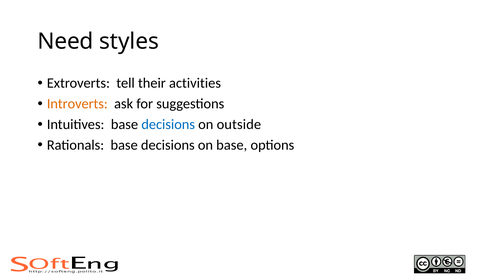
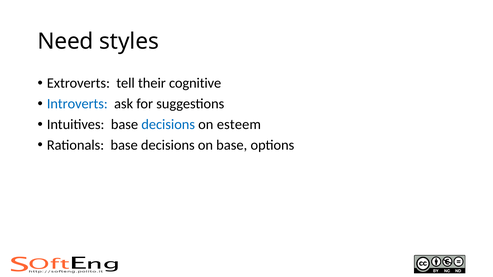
activities: activities -> cognitive (195, 83)
Introverts colour: orange -> blue (77, 104)
outside: outside -> esteem (239, 125)
